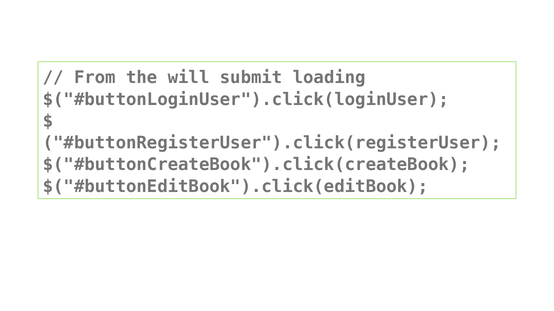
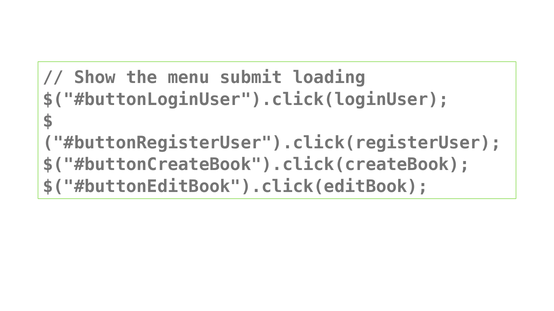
From: From -> Show (95, 78)
will: will -> menu (189, 78)
